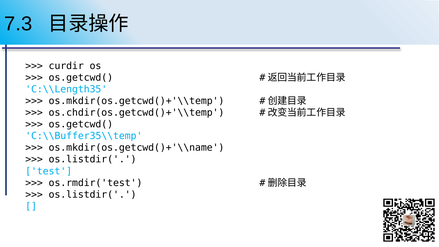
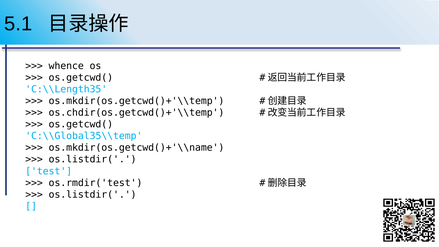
7.3: 7.3 -> 5.1 (18, 24)
curdir: curdir -> whence (66, 66)
C:\\Buffer35\\temp: C:\\Buffer35\\temp -> C:\\Global35\\temp (84, 136)
